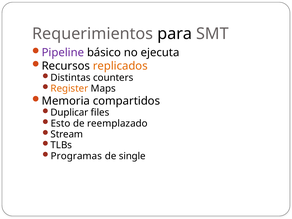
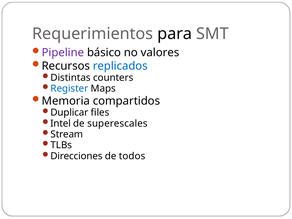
ejecuta: ejecuta -> valores (160, 53)
replicados colour: orange -> blue (120, 66)
Register colour: orange -> blue (69, 88)
Esto: Esto -> Intel (61, 123)
reemplazado: reemplazado -> superescales (117, 123)
Programas: Programas -> Direcciones (76, 156)
single: single -> todos (132, 156)
